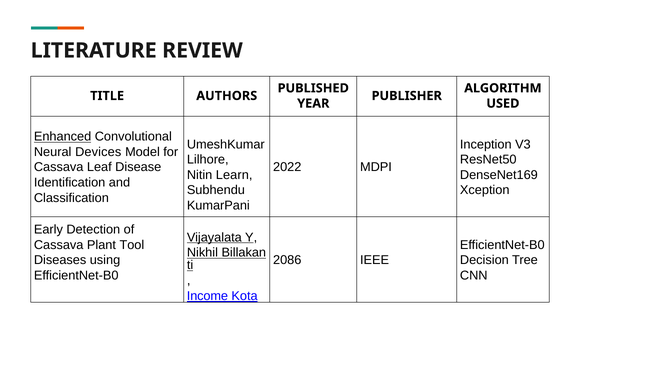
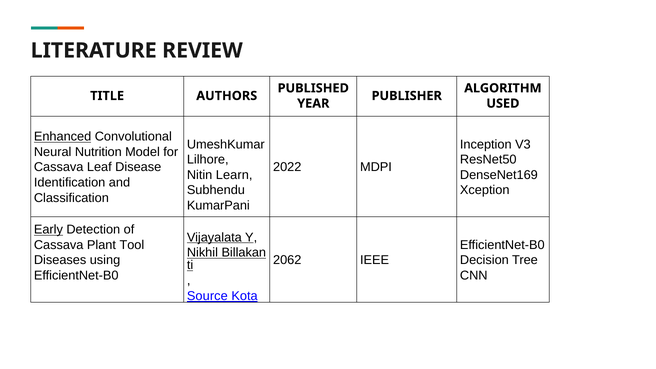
Devices: Devices -> Nutrition (98, 152)
Early underline: none -> present (48, 230)
2086: 2086 -> 2062 (287, 260)
Income: Income -> Source (207, 296)
